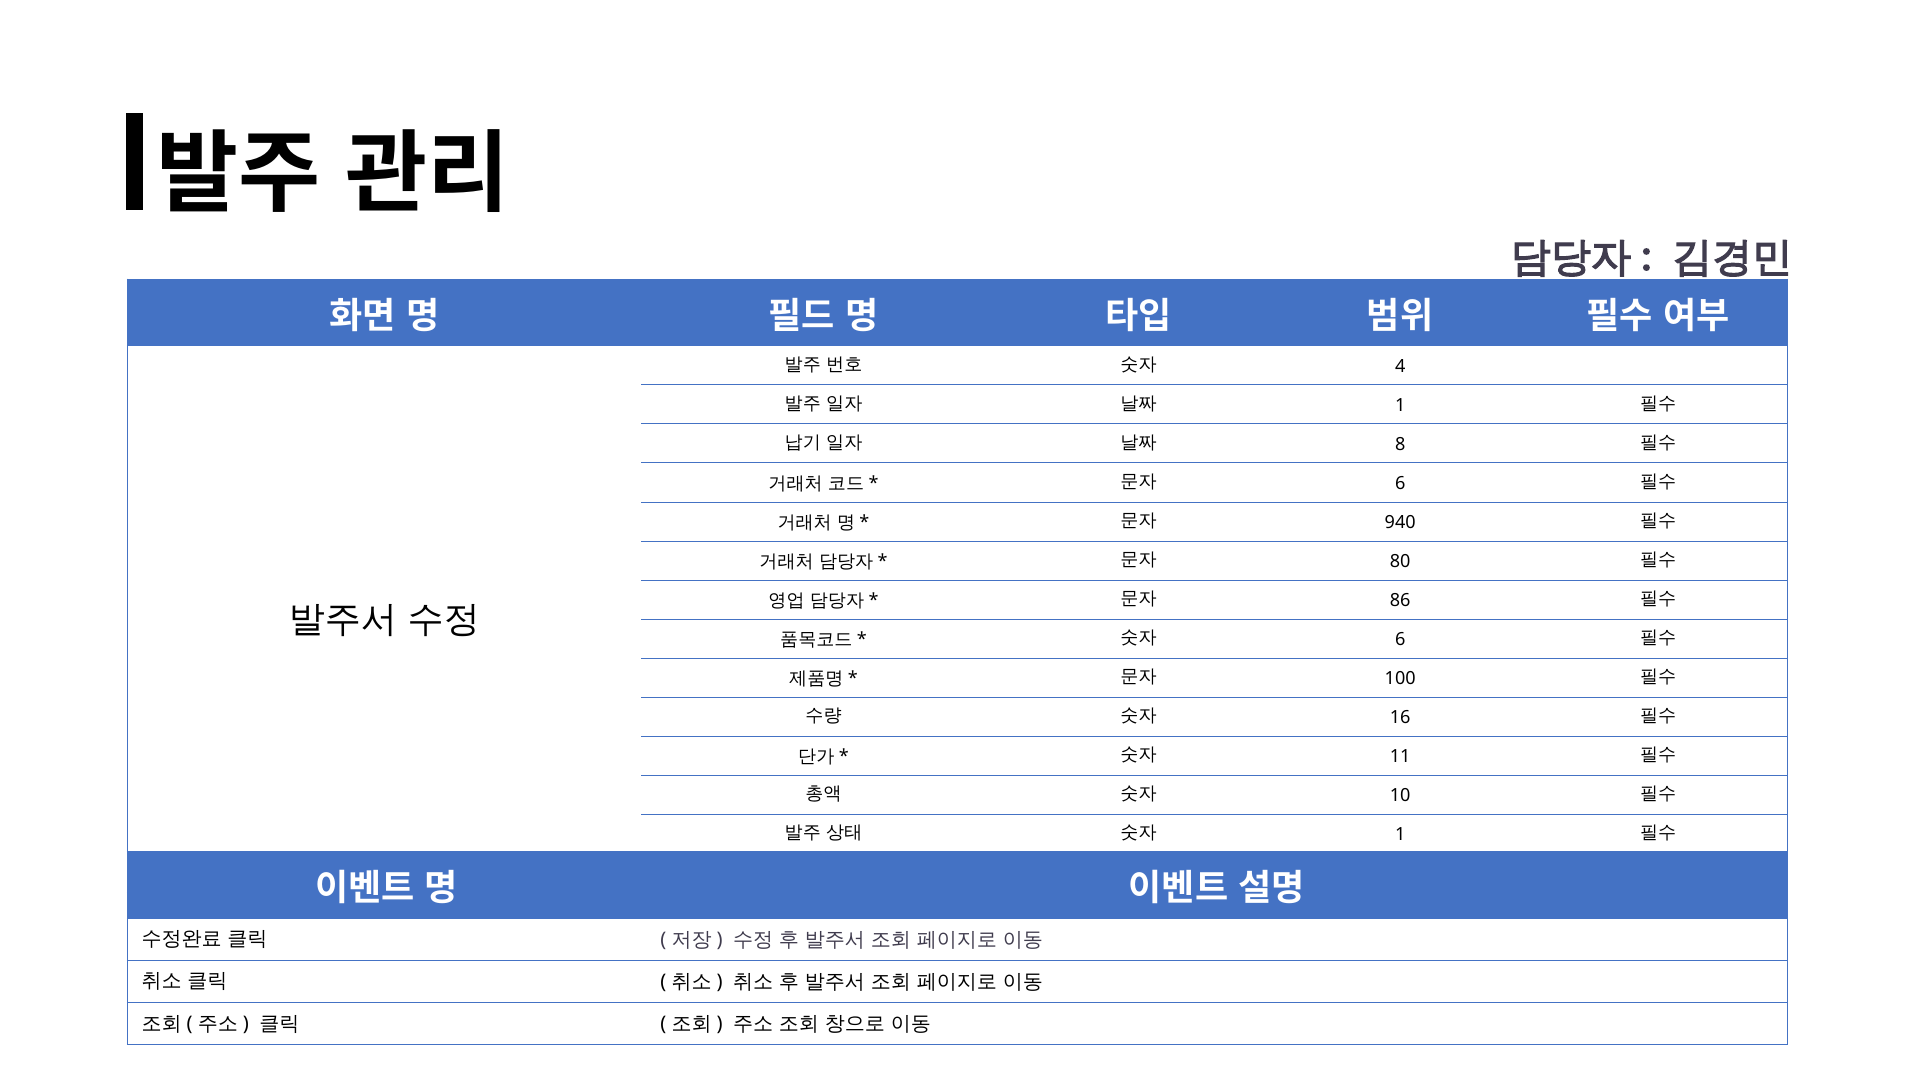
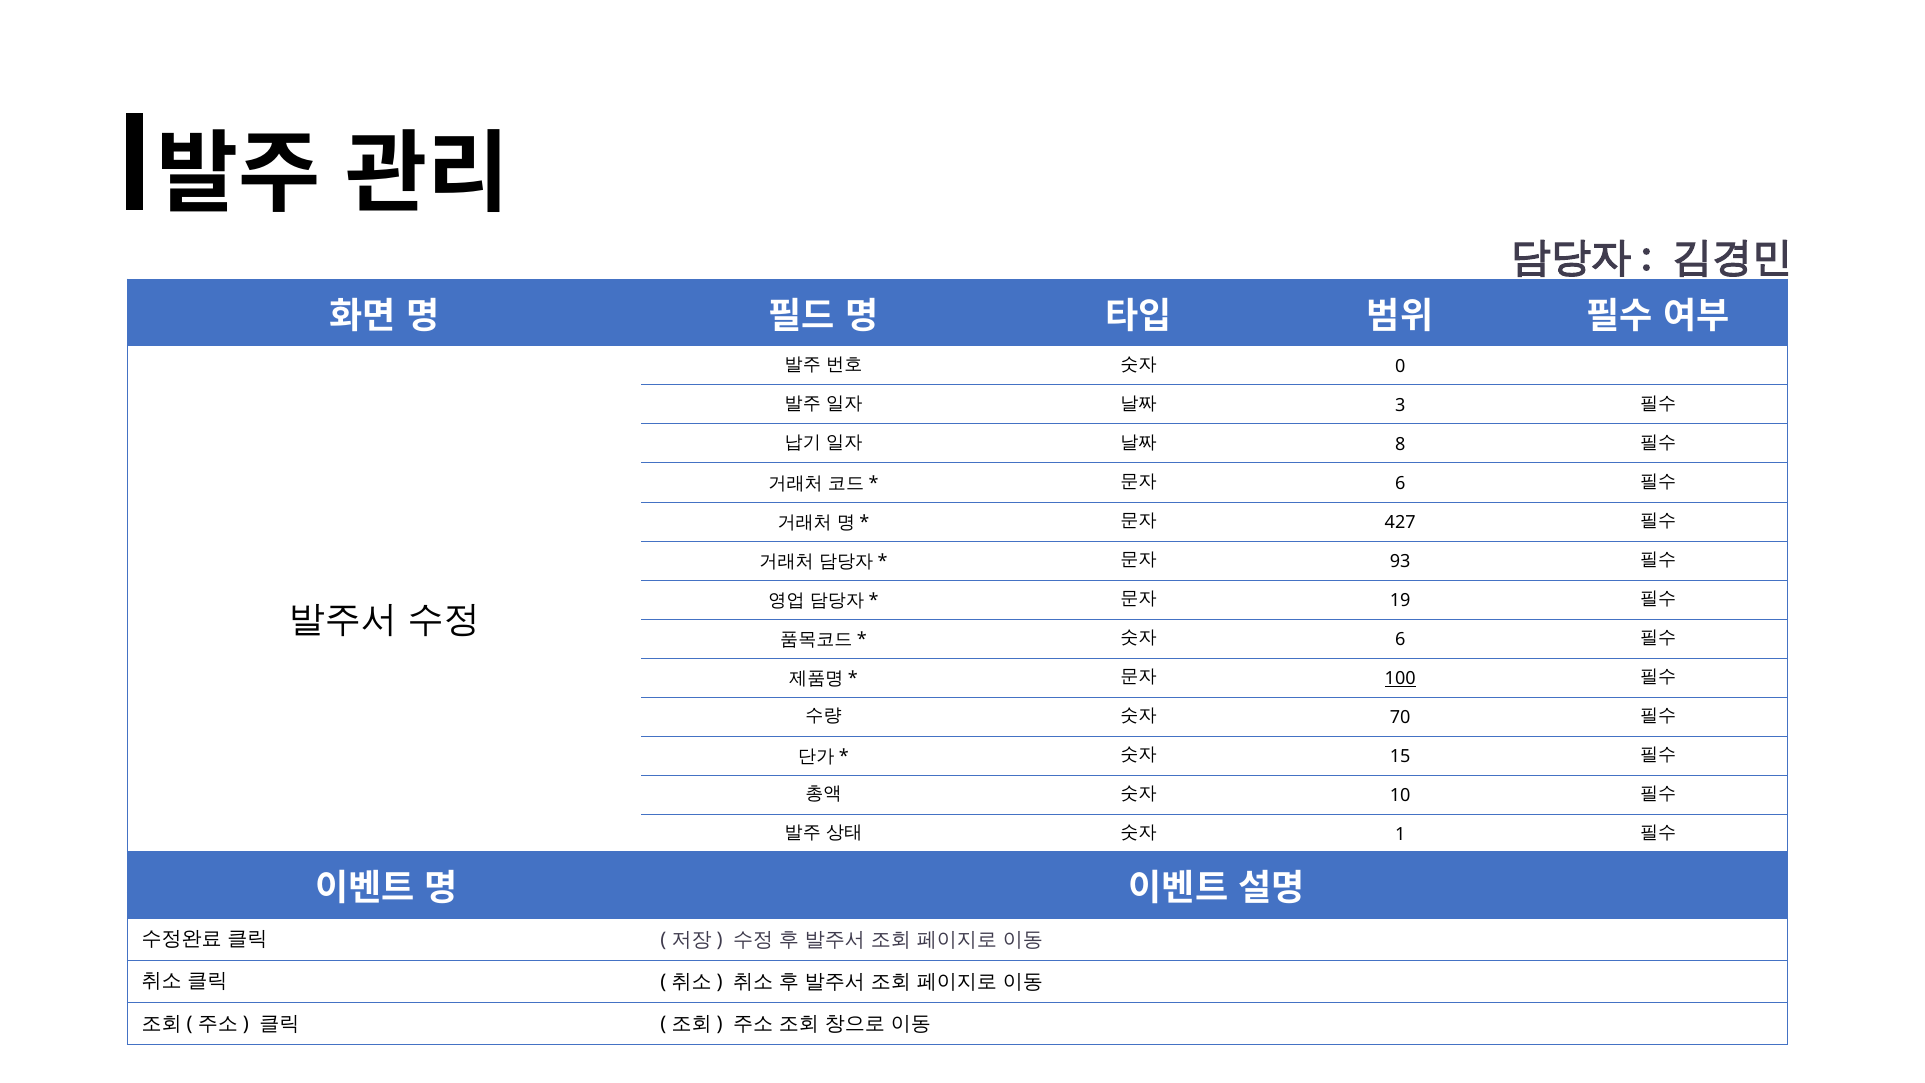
4: 4 -> 0 (1400, 366)
1: 1 -> 3 (1400, 405)
940: 940 -> 427 (1400, 522)
80: 80 -> 93 (1400, 561)
86: 86 -> 19 (1400, 601)
100 underline: none -> present (1400, 679)
16: 16 -> 70 (1400, 718)
11: 11 -> 15 (1400, 757)
